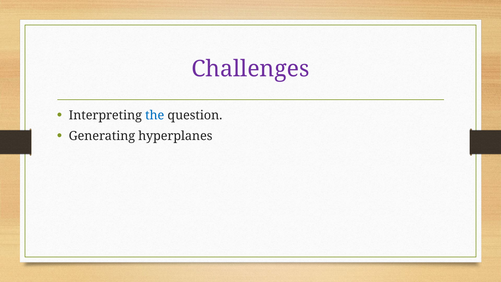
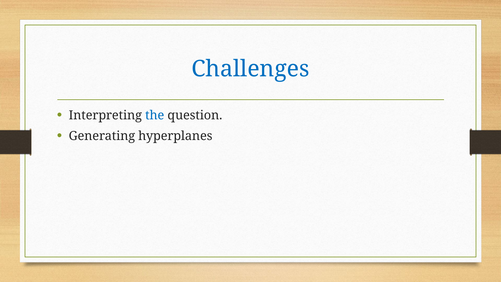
Challenges colour: purple -> blue (250, 69)
